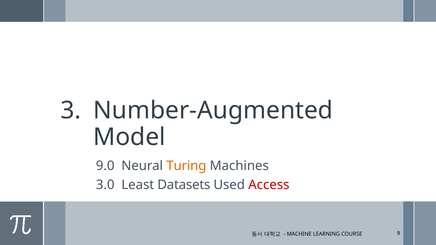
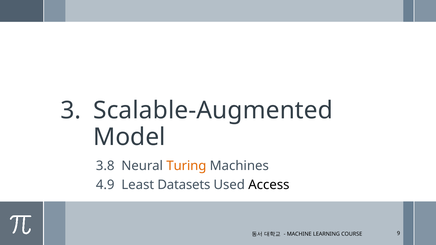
Number-Augmented: Number-Augmented -> Scalable-Augmented (213, 111)
9.0: 9.0 -> 3.8 (105, 166)
3.0: 3.0 -> 4.9 (105, 185)
Access colour: red -> black (269, 185)
